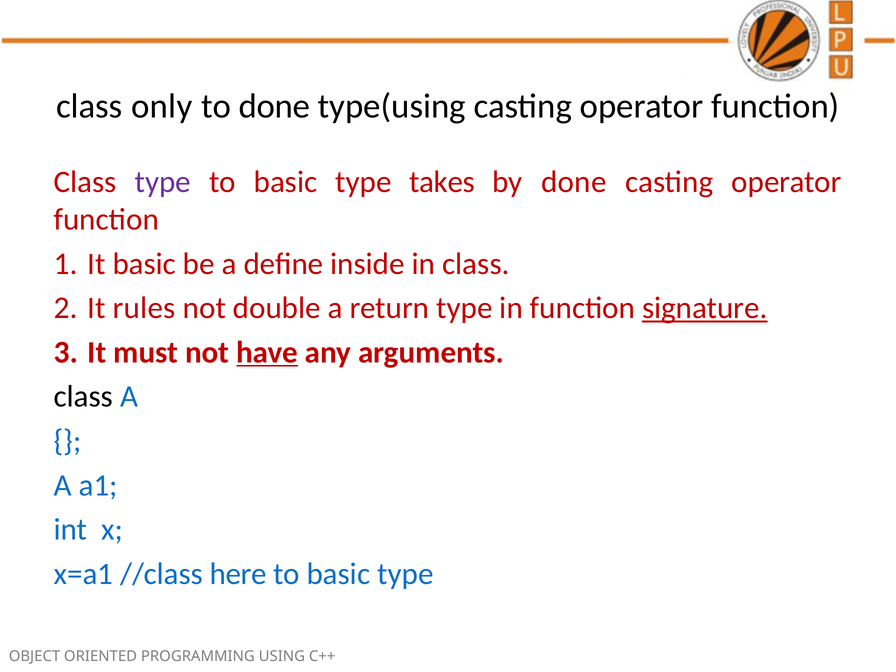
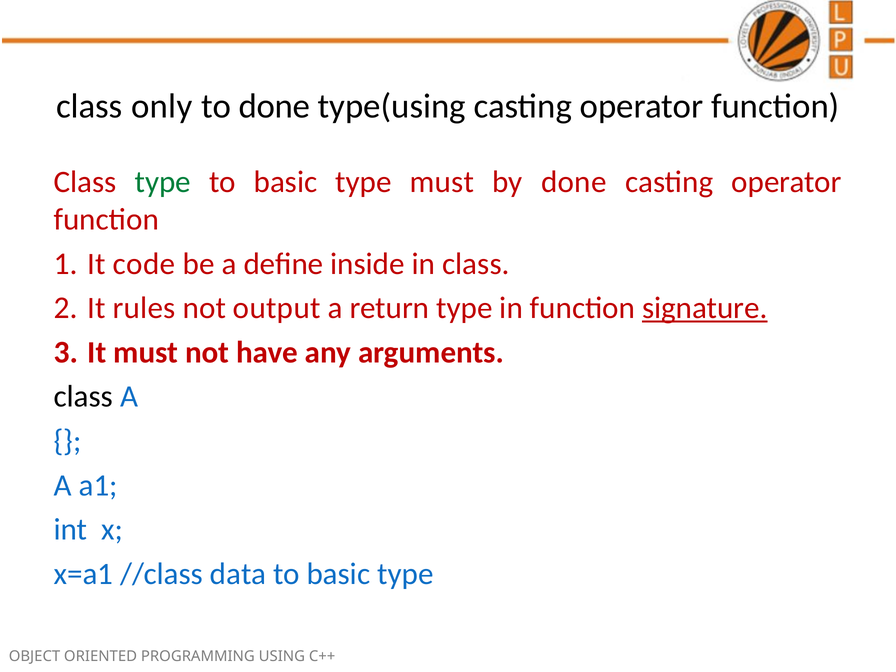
type colour: purple -> green (163, 182)
type takes: takes -> must (442, 182)
It basic: basic -> code (144, 264)
double: double -> output (277, 308)
have underline: present -> none (267, 352)
here: here -> data (238, 574)
